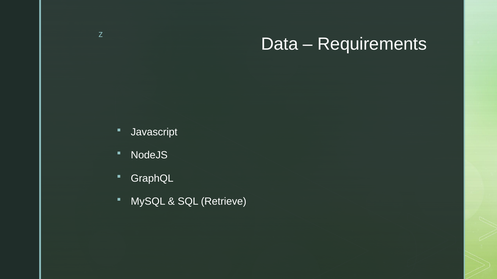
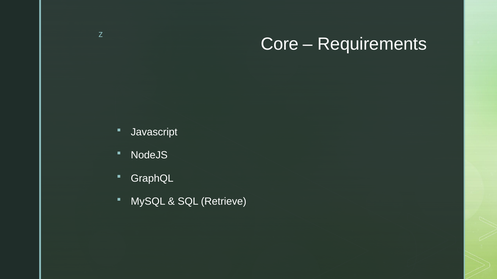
Data: Data -> Core (280, 44)
